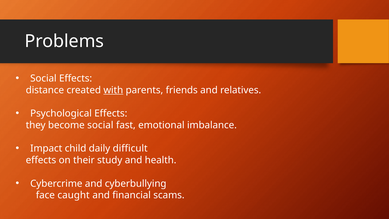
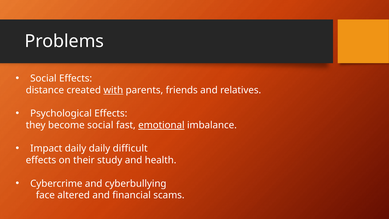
emotional underline: none -> present (161, 125)
Impact child: child -> daily (76, 148)
caught: caught -> altered (74, 195)
